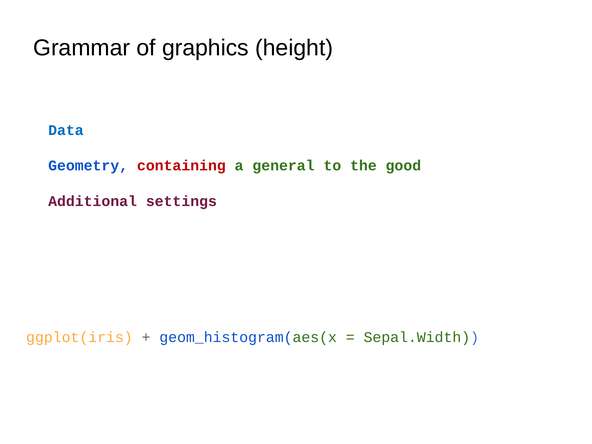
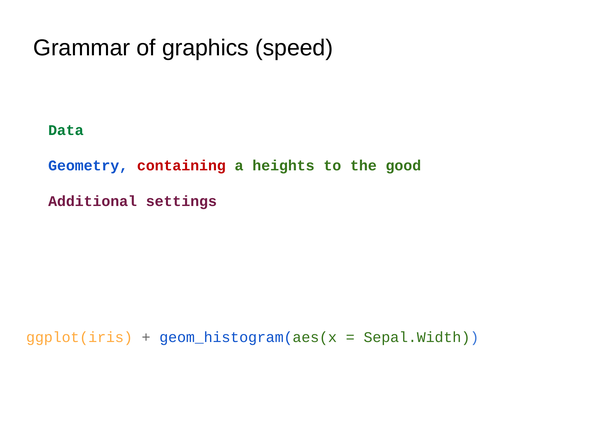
height: height -> speed (294, 48)
Data colour: blue -> green (66, 130)
general: general -> heights (283, 166)
